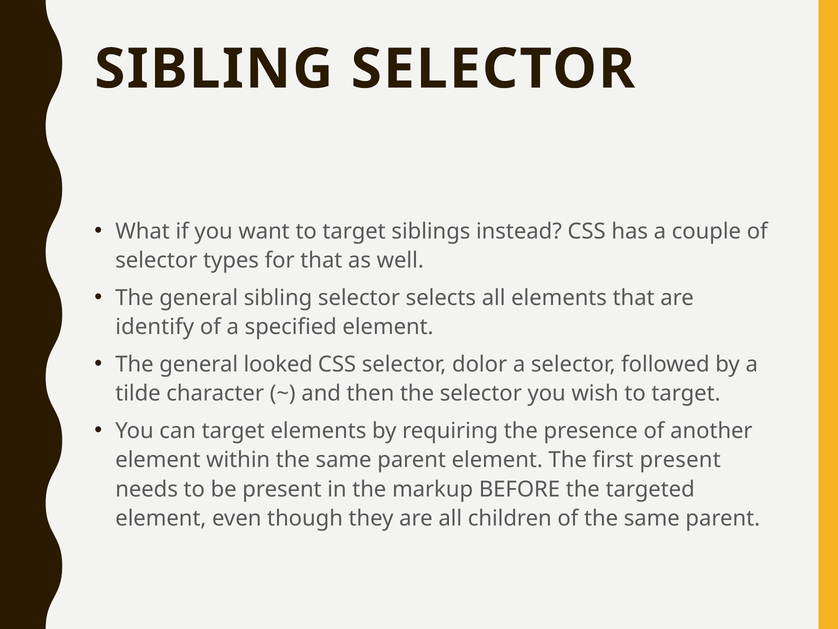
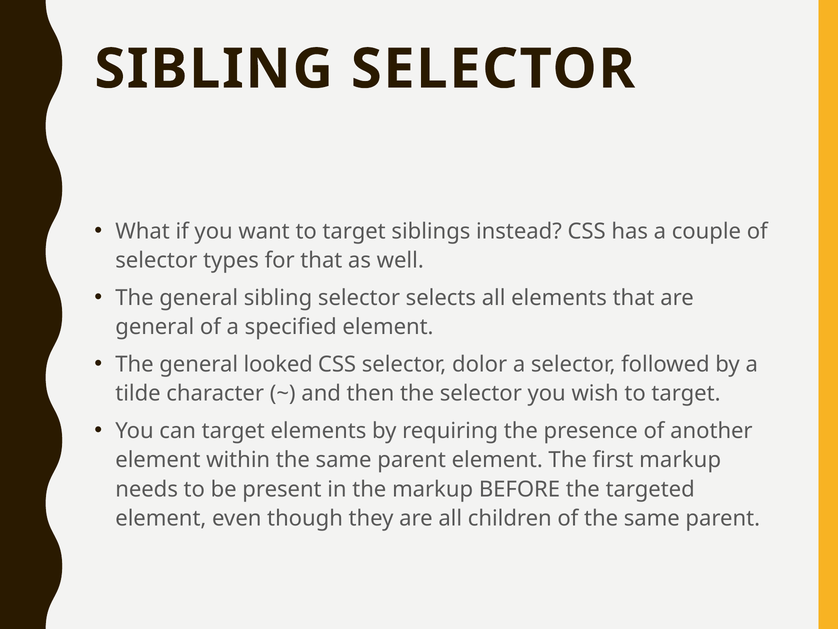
identify: identify -> general (155, 327)
first present: present -> markup (680, 460)
